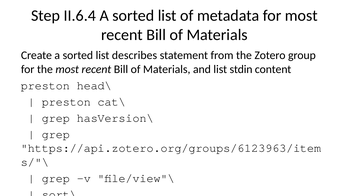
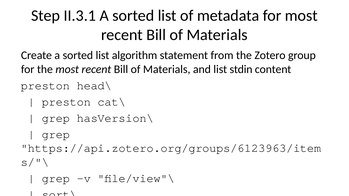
II.6.4: II.6.4 -> II.3.1 (80, 16)
describes: describes -> algorithm (135, 55)
